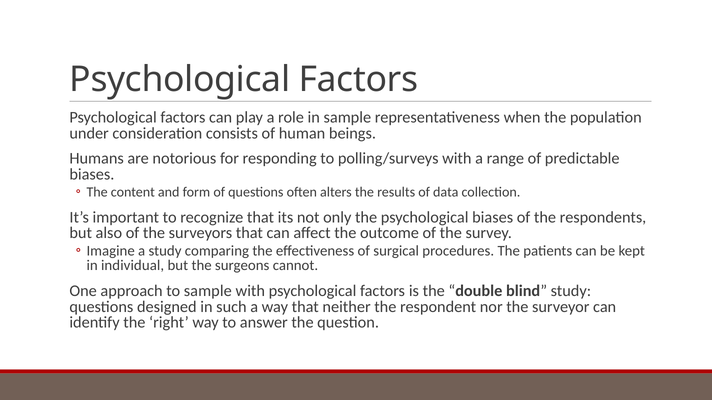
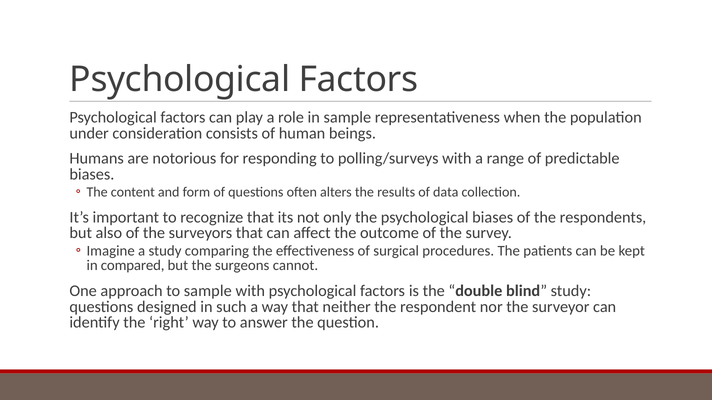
individual: individual -> compared (133, 266)
